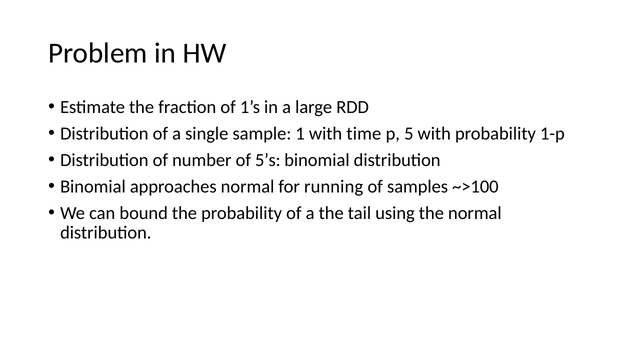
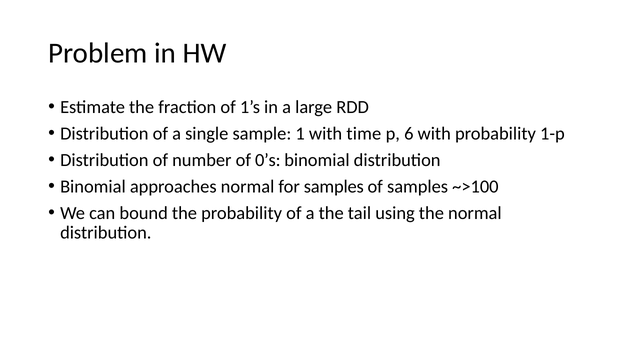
5: 5 -> 6 (409, 133)
5’s: 5’s -> 0’s (268, 160)
for running: running -> samples (334, 186)
